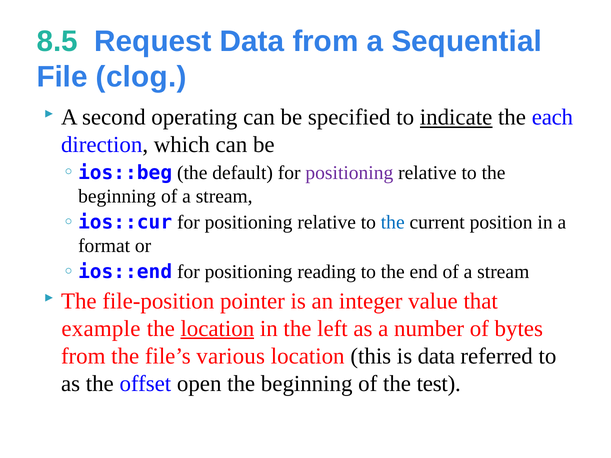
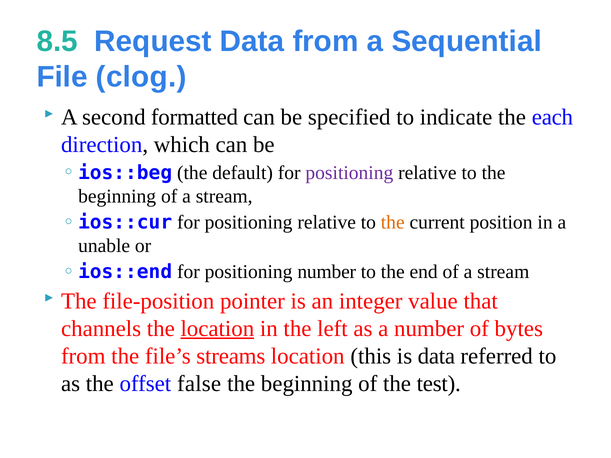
operating: operating -> formatted (194, 117)
indicate underline: present -> none (456, 117)
the colour: blue -> orange (393, 222)
format: format -> unable (104, 246)
positioning reading: reading -> number (327, 272)
example: example -> channels (101, 329)
various: various -> streams (231, 356)
open: open -> false (199, 384)
